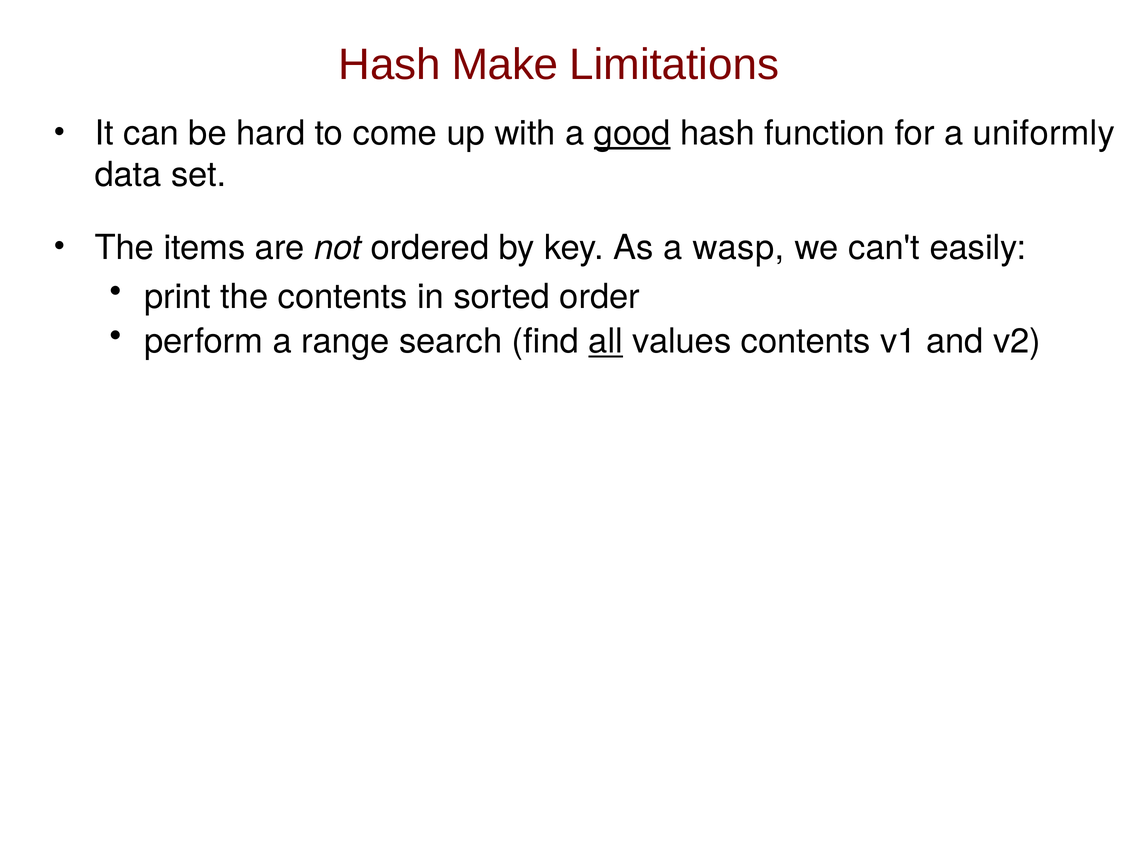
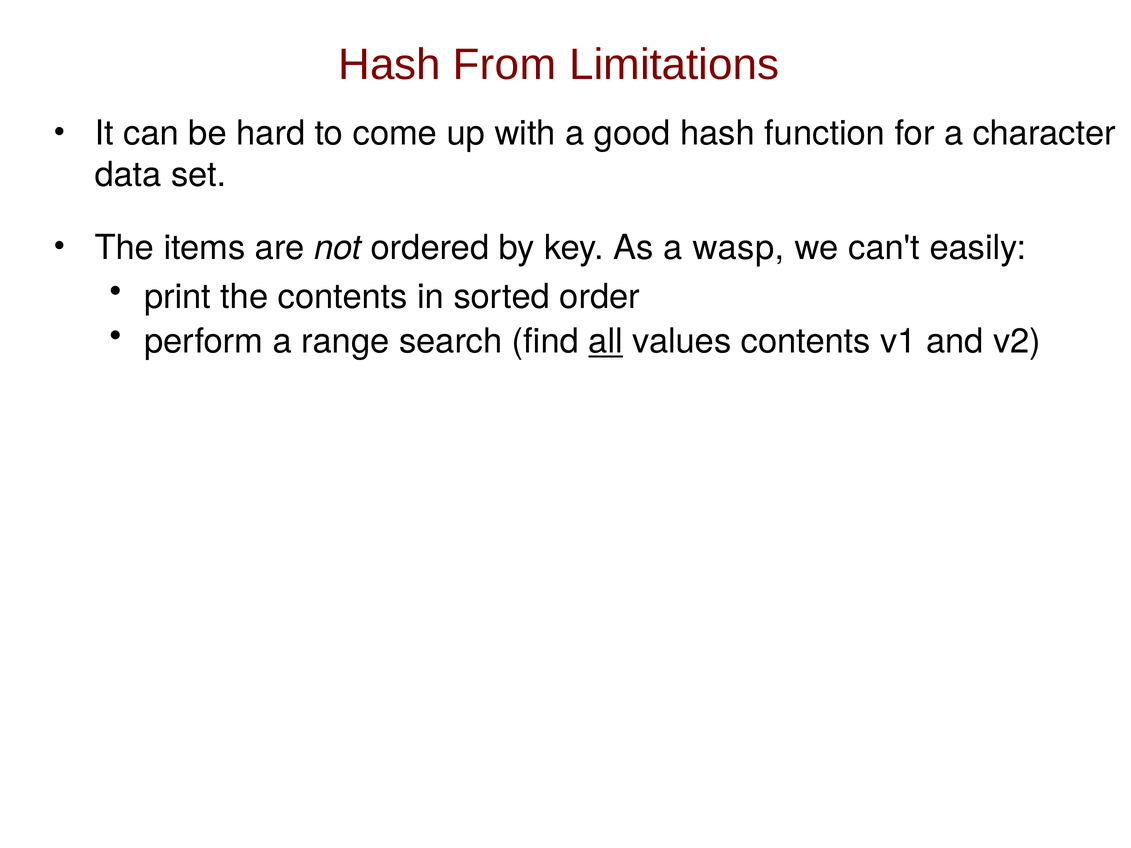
Make: Make -> From (504, 65)
good underline: present -> none (632, 133)
uniformly: uniformly -> character (1044, 133)
